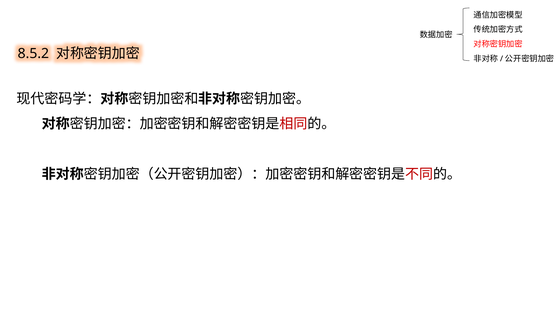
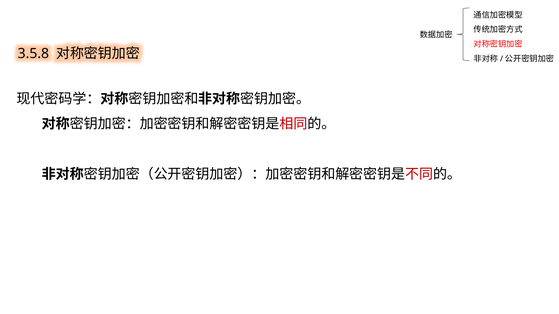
8.5.2: 8.5.2 -> 3.5.8 (33, 54)
